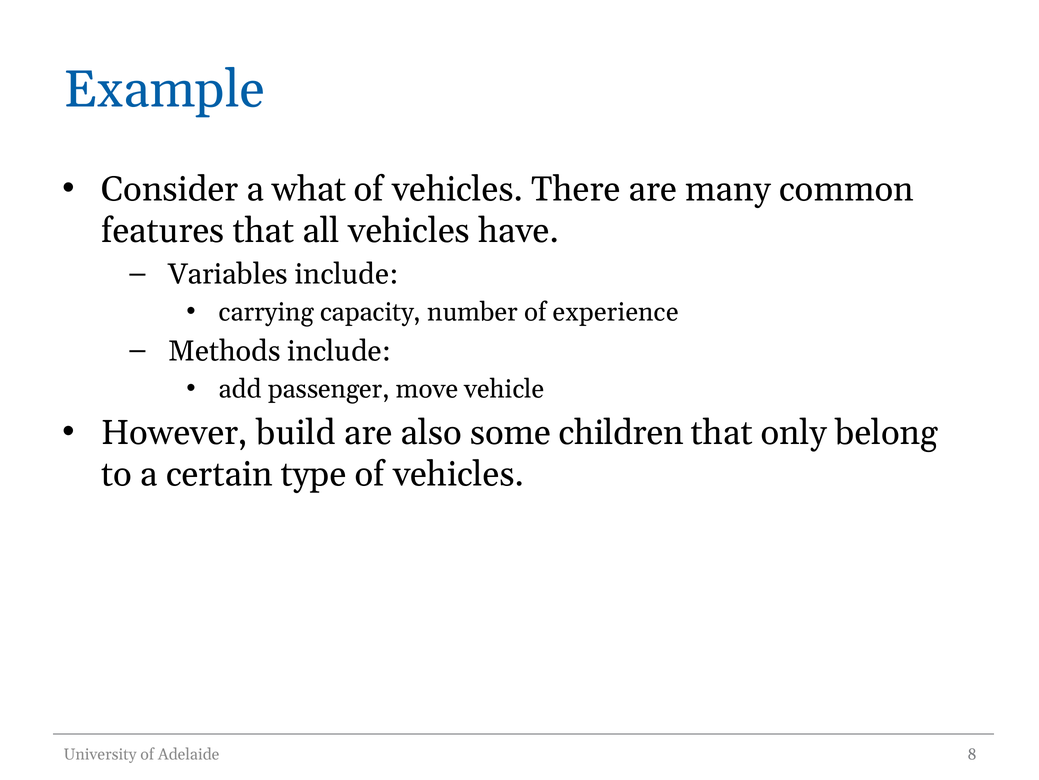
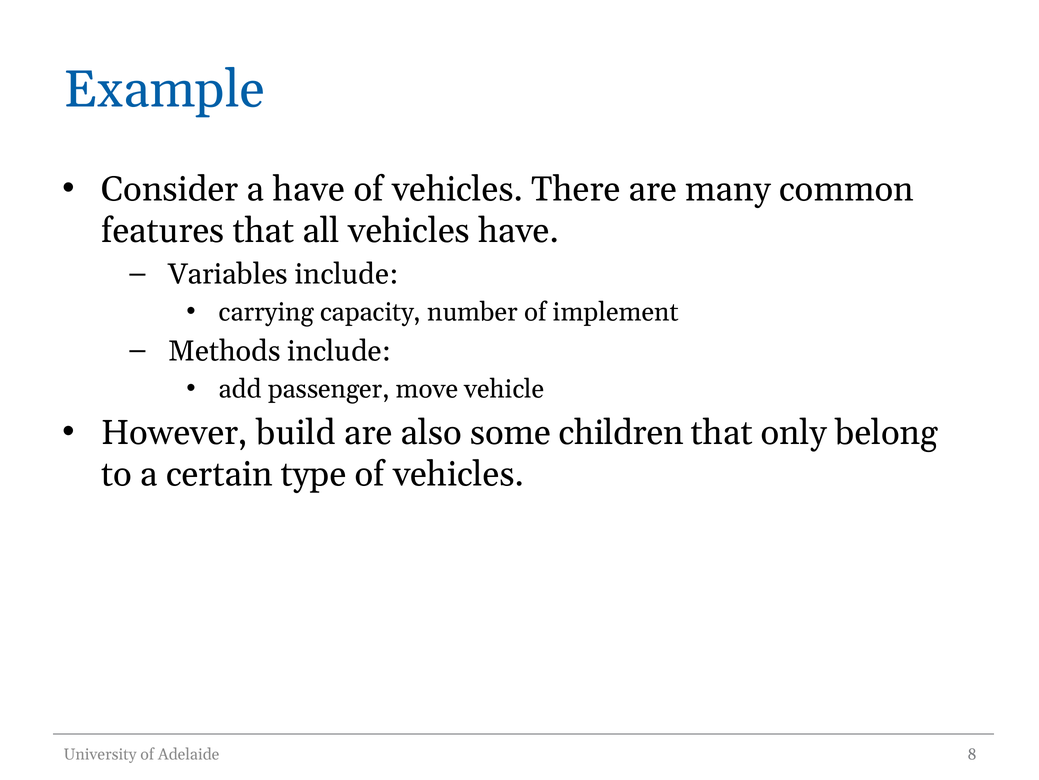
a what: what -> have (309, 189)
experience: experience -> implement (616, 312)
